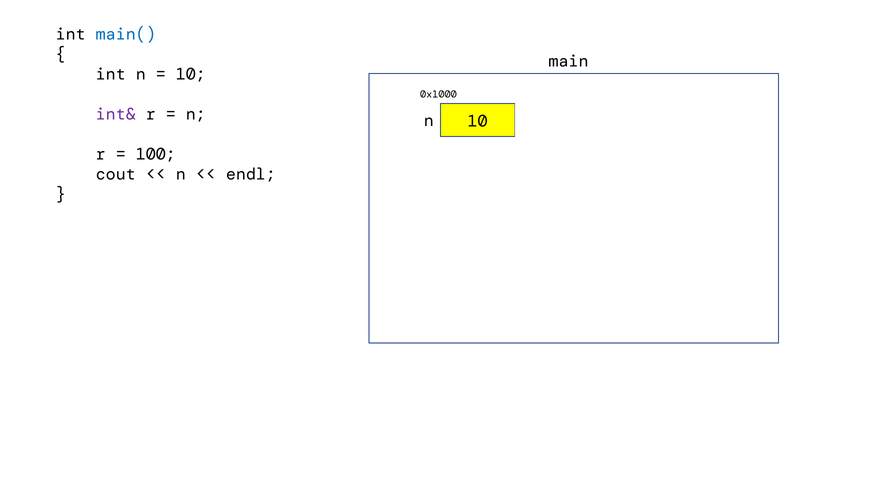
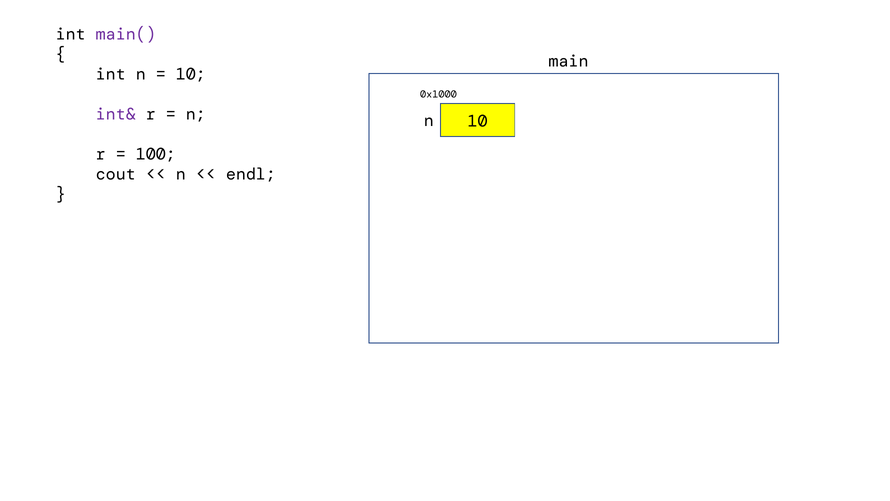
main( colour: blue -> purple (126, 34)
